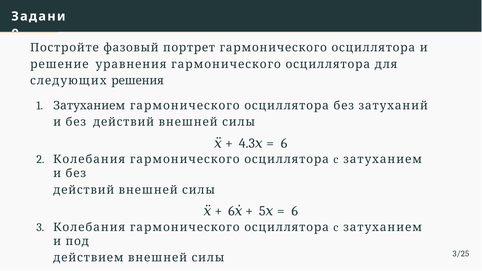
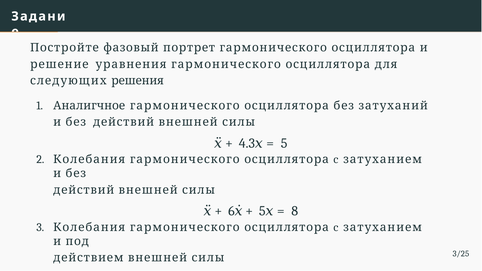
Затуханием: Затуханием -> Аналигчное (89, 106)
6: 6 -> 5 (284, 143)
6: 6 -> 8 (295, 211)
